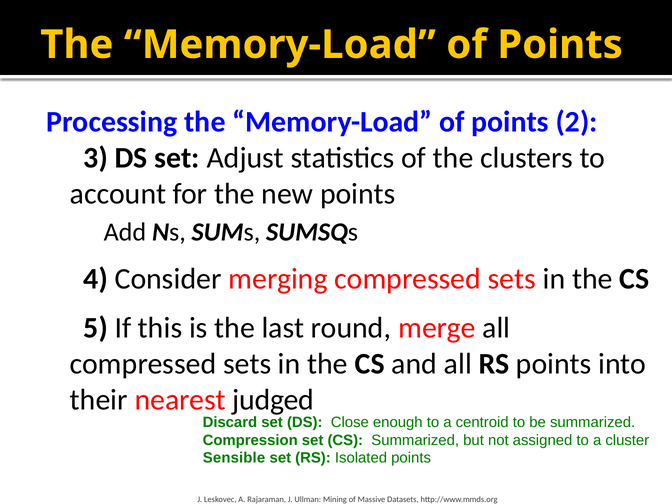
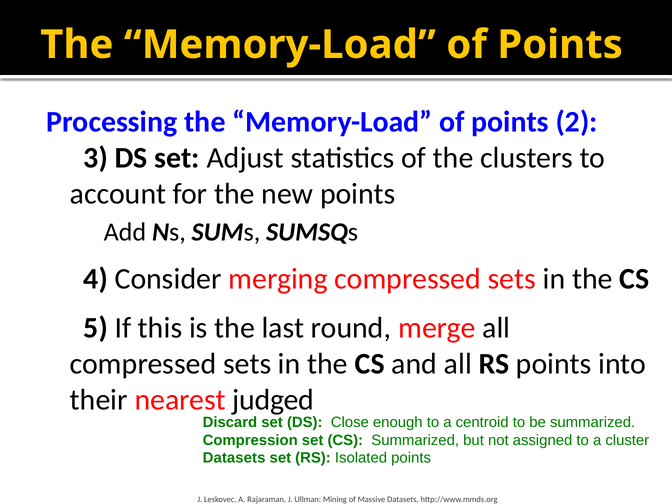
Sensible: Sensible -> Datasets (234, 458)
